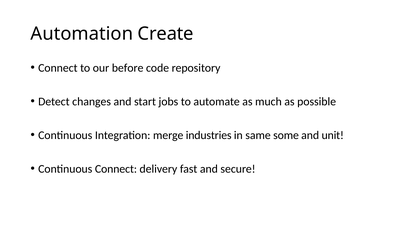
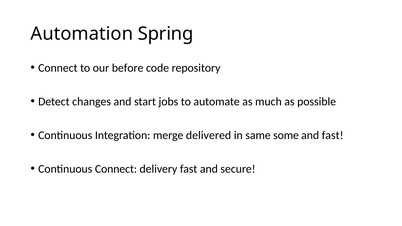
Create: Create -> Spring (166, 34)
industries: industries -> delivered (209, 135)
and unit: unit -> fast (333, 135)
